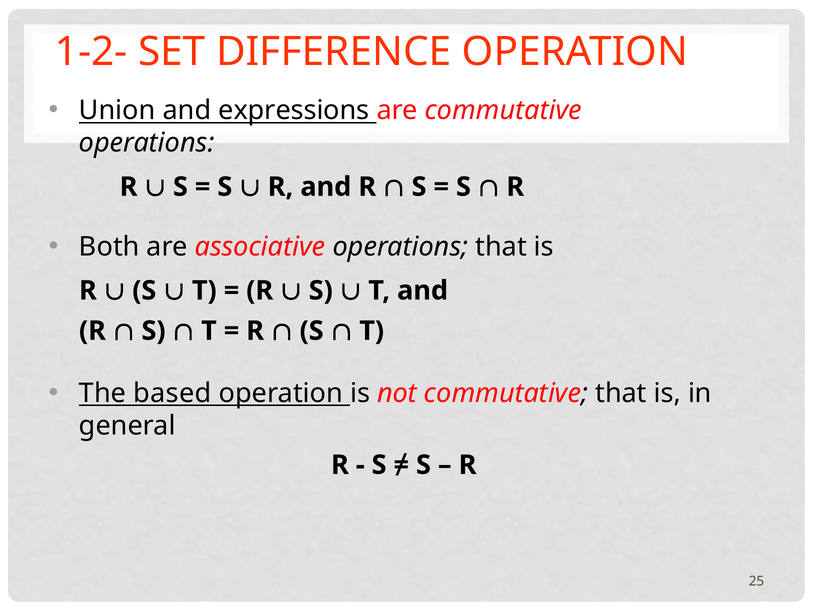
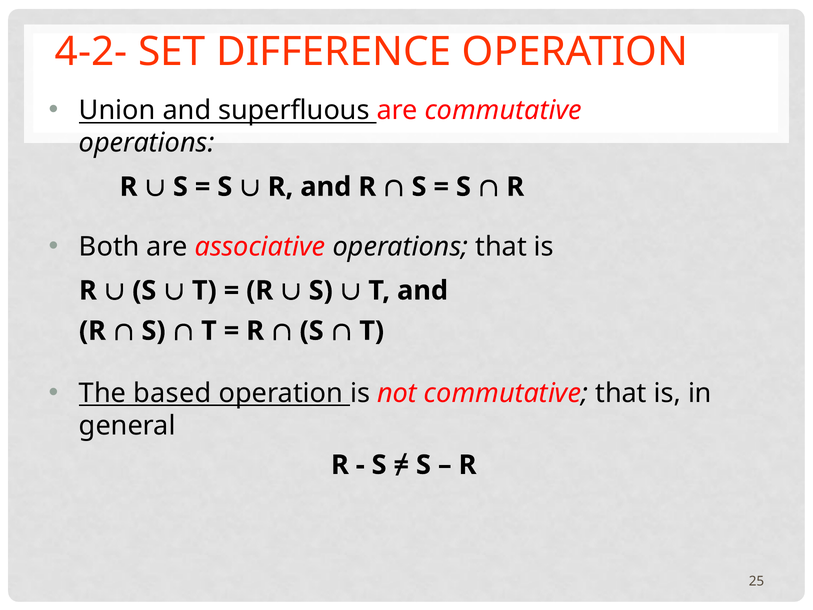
1-2-: 1-2- -> 4-2- (91, 52)
expressions: expressions -> superfluous (294, 110)
